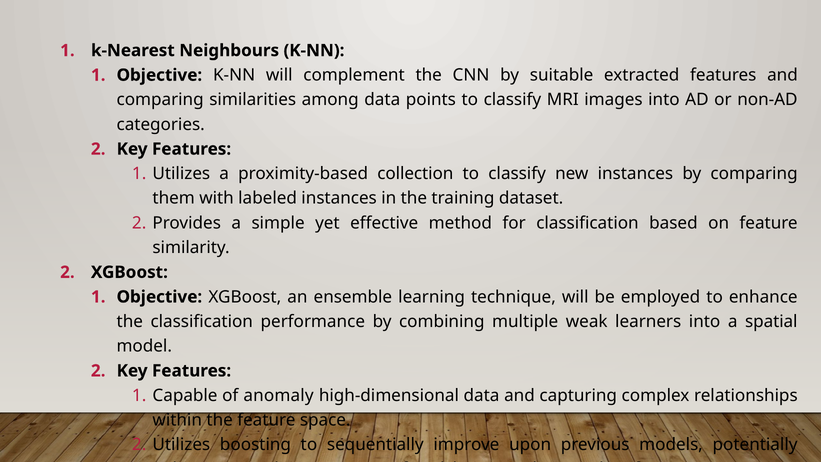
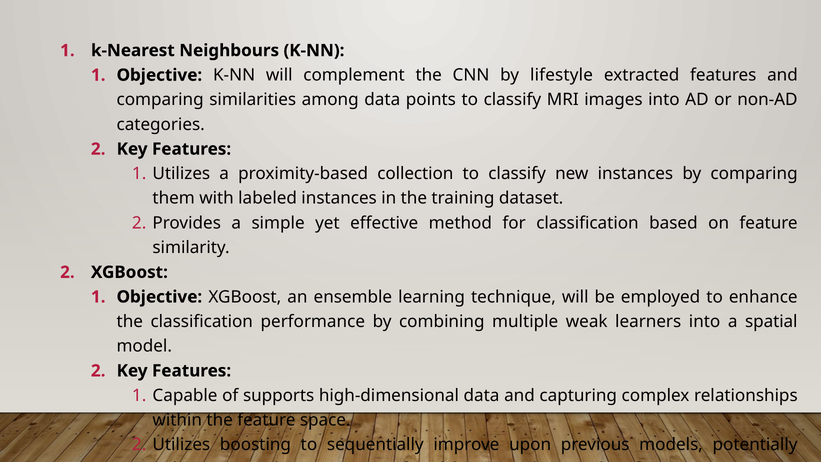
suitable: suitable -> lifestyle (562, 75)
anomaly: anomaly -> supports (279, 395)
